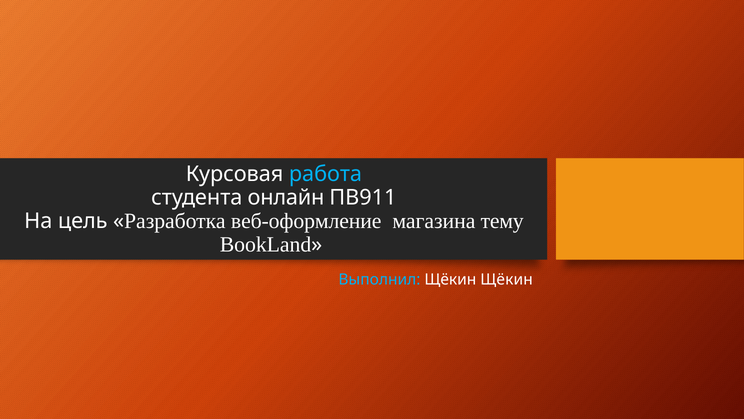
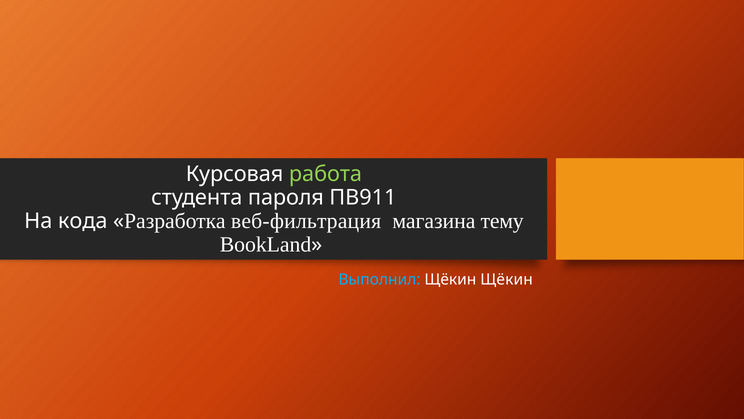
работа colour: light blue -> light green (325, 174)
онлайн: онлайн -> пароля (286, 198)
цель: цель -> кода (83, 221)
веб-оформление: веб-оформление -> веб-фильтрация (306, 221)
